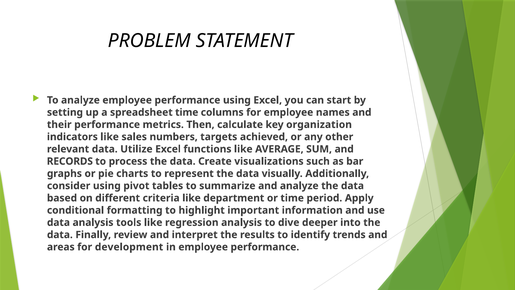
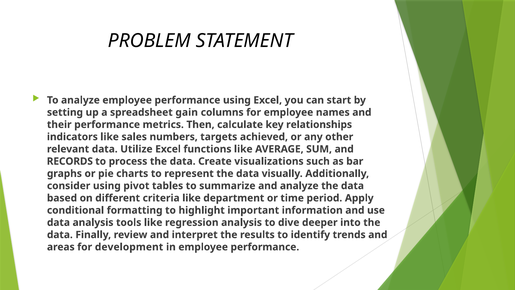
spreadsheet time: time -> gain (187, 112)
organization: organization -> relationships (319, 124)
